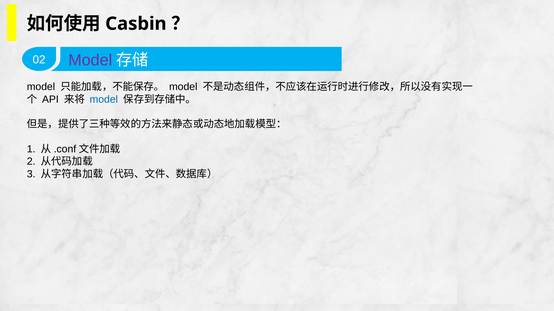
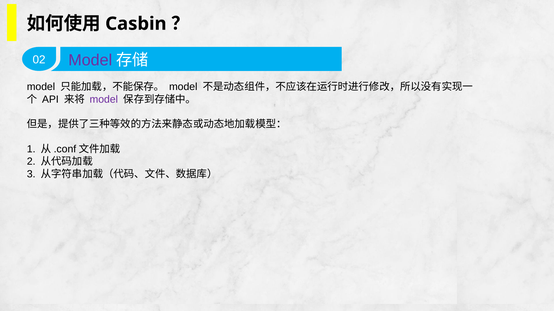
model colour: blue -> purple (104, 99)
